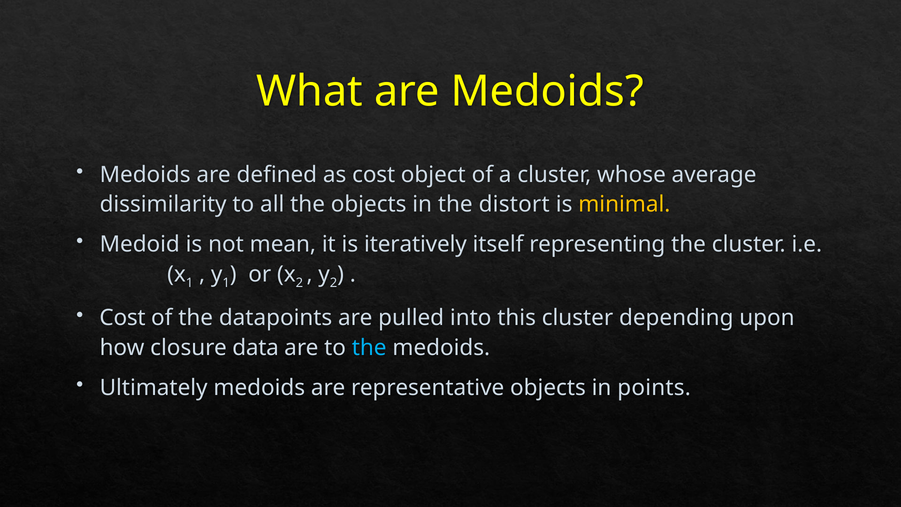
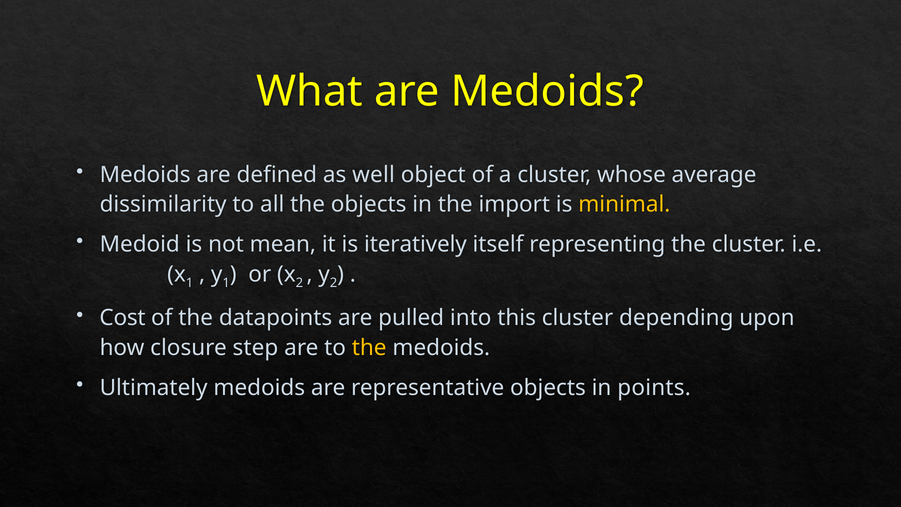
as cost: cost -> well (374, 175)
distort: distort -> import (514, 204)
data: data -> step (255, 348)
the colour: light blue -> yellow (369, 348)
